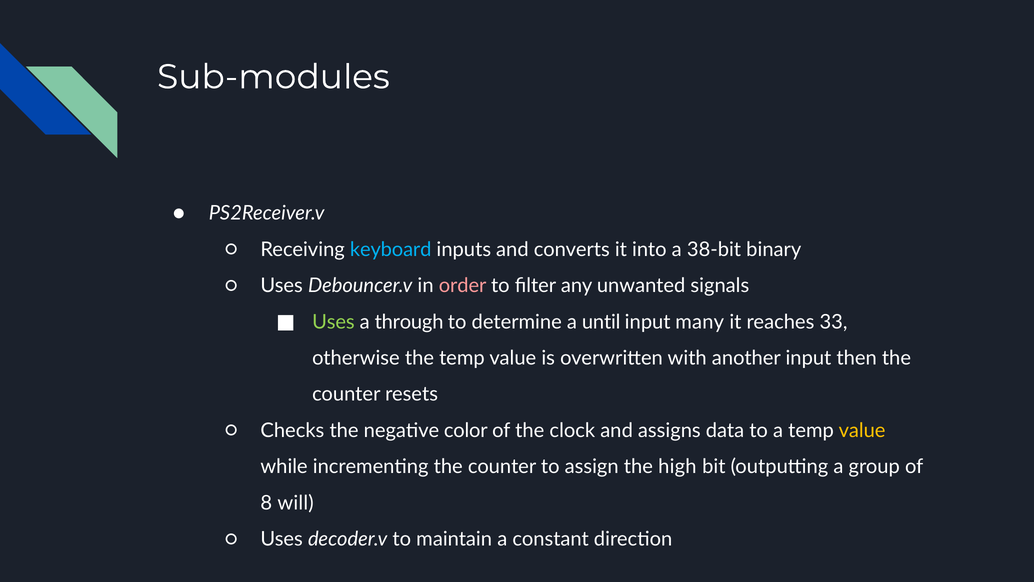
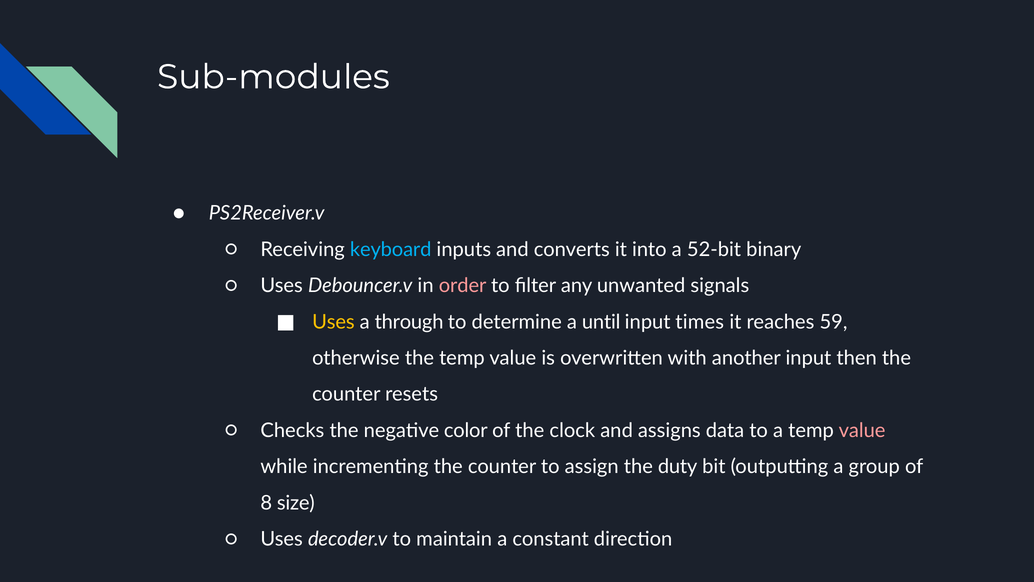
38-bit: 38-bit -> 52-bit (714, 249)
Uses colour: light green -> yellow (333, 322)
many: many -> times (700, 322)
33: 33 -> 59 (834, 322)
value colour: yellow -> pink (862, 430)
high: high -> duty (678, 466)
will: will -> size (296, 503)
